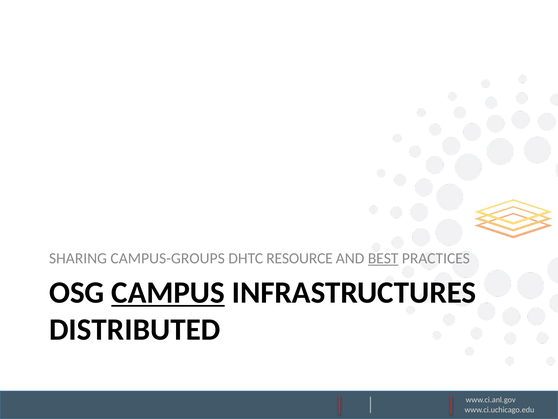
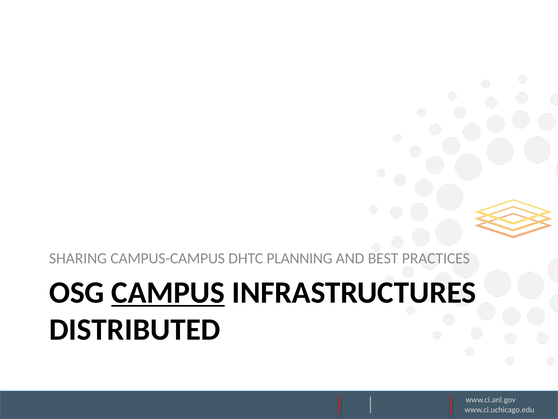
CAMPUS-GROUPS: CAMPUS-GROUPS -> CAMPUS-CAMPUS (168, 258)
RESOURCE: RESOURCE -> PLANNING (300, 258)
BEST underline: present -> none (383, 258)
